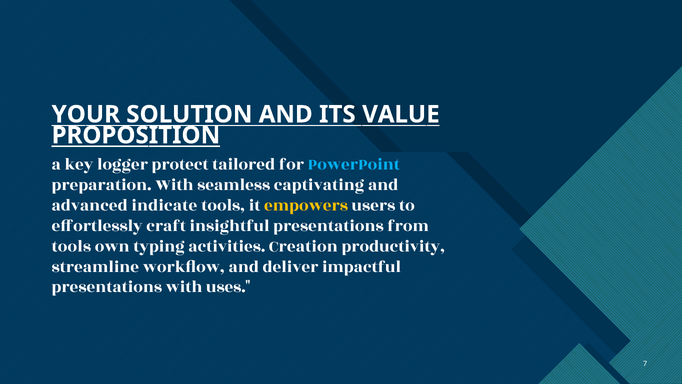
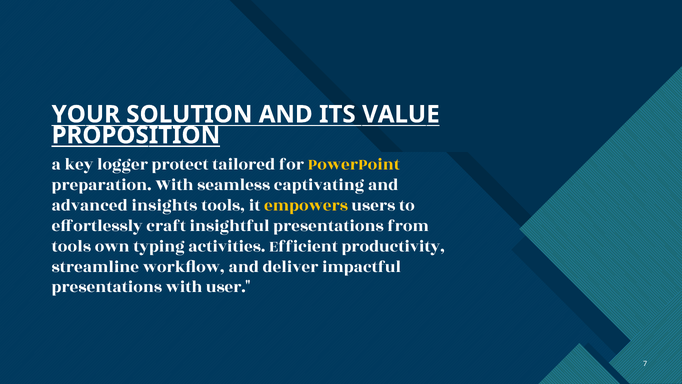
PowerPoint colour: light blue -> yellow (354, 164)
indicate: indicate -> insights (164, 205)
Creation: Creation -> Efficient (303, 246)
uses: uses -> user (228, 287)
